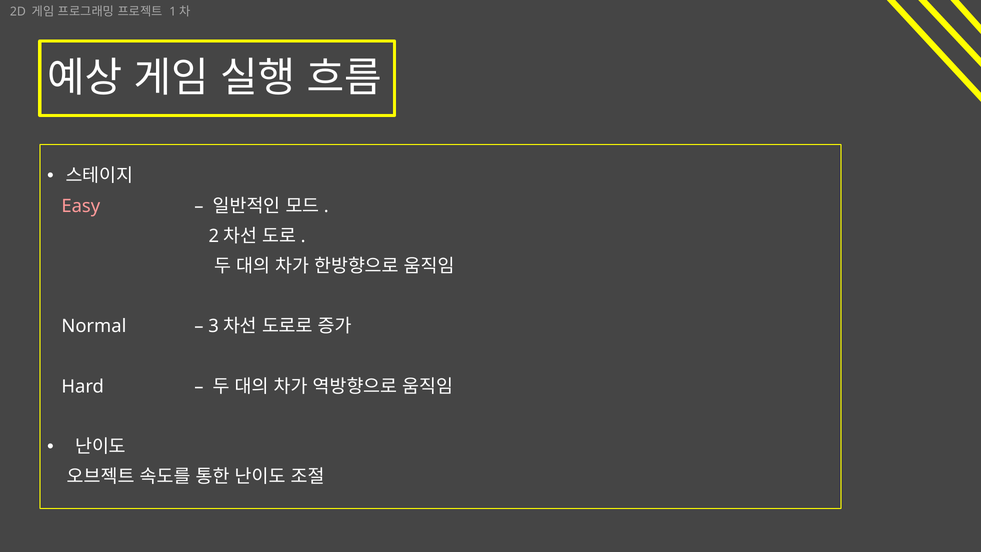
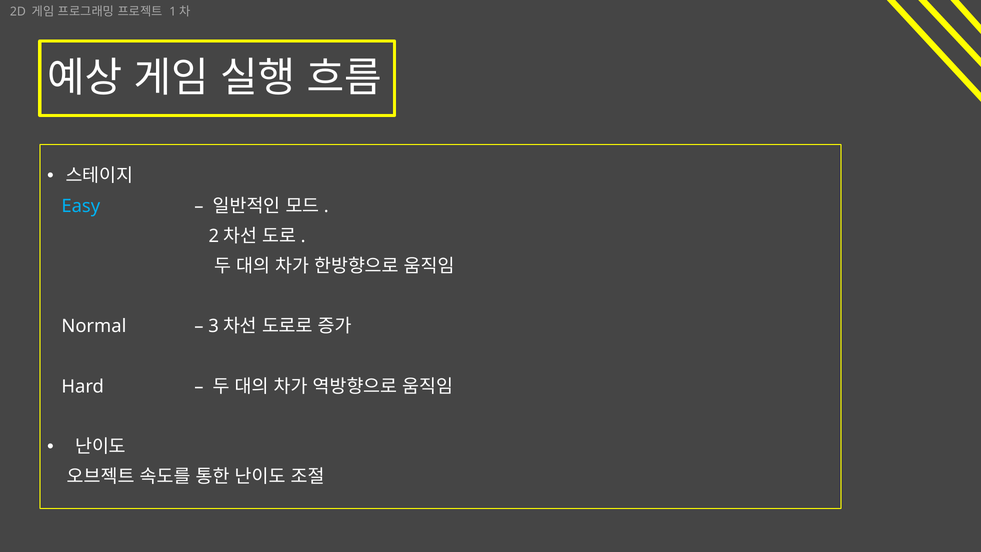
Easy colour: pink -> light blue (81, 206)
